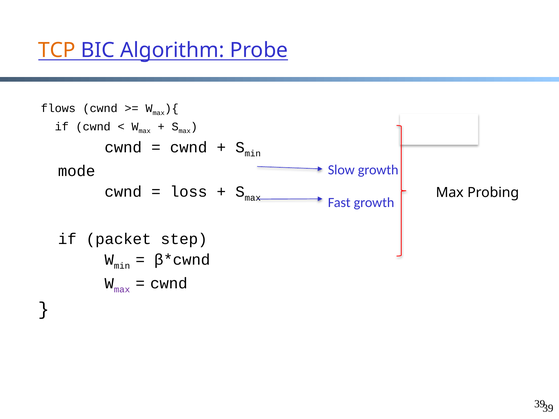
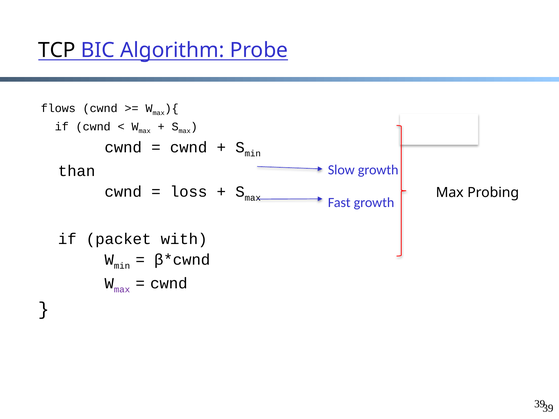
TCP colour: orange -> black (57, 50)
mode: mode -> than (77, 171)
step: step -> with (184, 239)
